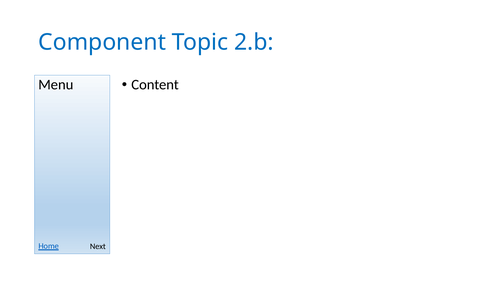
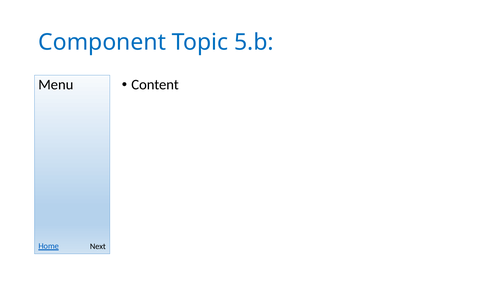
2.b: 2.b -> 5.b (254, 42)
